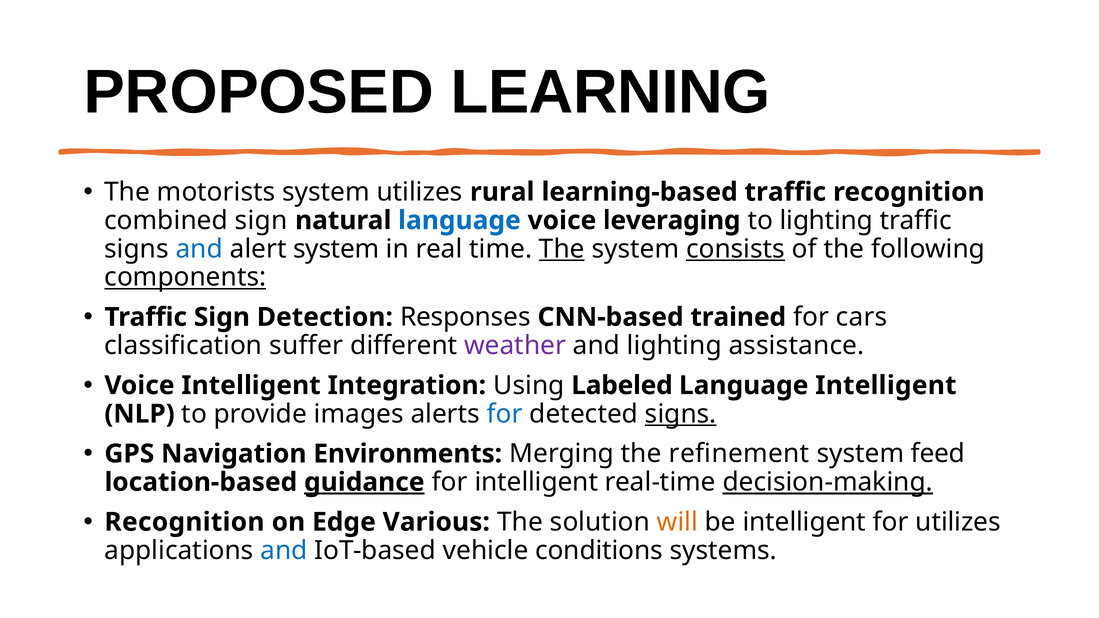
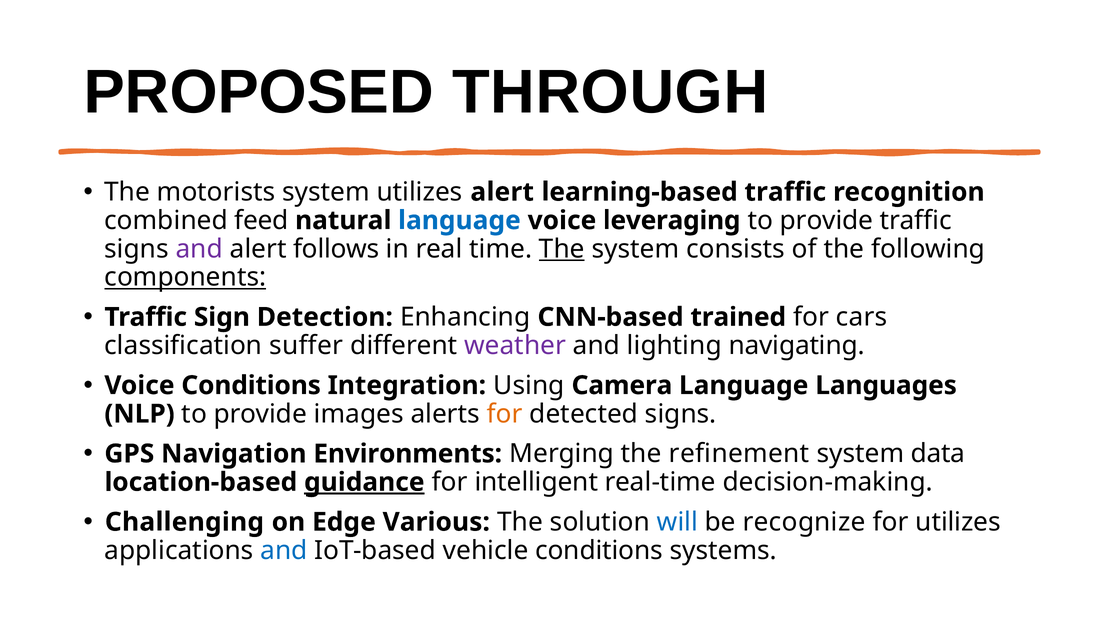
LEARNING: LEARNING -> THROUGH (610, 92)
utilizes rural: rural -> alert (502, 192)
combined sign: sign -> feed (261, 221)
lighting: lighting -> provide (826, 221)
and colour: blue -> purple (199, 249)
alert system: system -> follows (336, 249)
consists underline: present -> none (736, 249)
Responses: Responses -> Enhancing (465, 317)
assistance: assistance -> navigating (797, 346)
Voice Intelligent: Intelligent -> Conditions (251, 386)
Labeled: Labeled -> Camera (622, 386)
Language Intelligent: Intelligent -> Languages (886, 386)
for colour: blue -> orange (505, 414)
signs underline: present -> none (681, 414)
feed: feed -> data (938, 454)
decision-making underline: present -> none (828, 482)
Recognition: Recognition -> Challenging (184, 522)
will colour: orange -> blue (677, 522)
be intelligent: intelligent -> recognize (804, 522)
